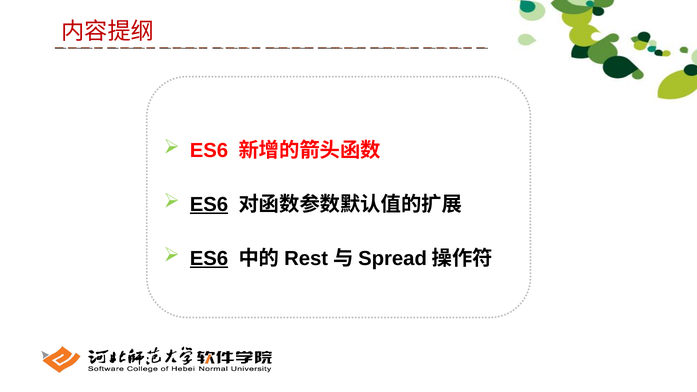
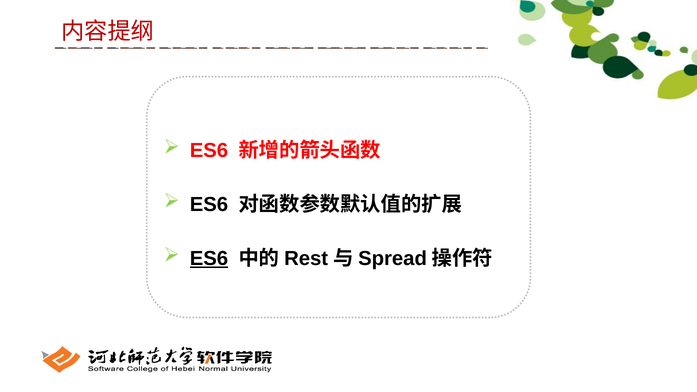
ES6 underline: present -> none (209, 205)
